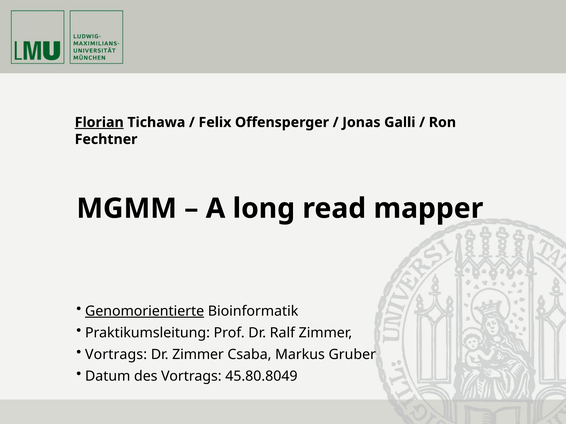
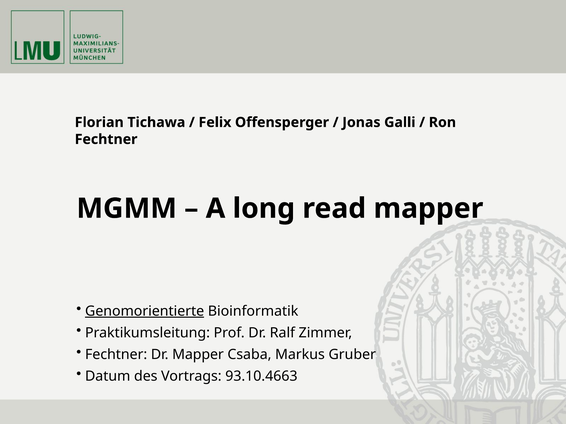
Florian underline: present -> none (99, 123)
Vortrags: Vortrags -> Fechtner (116, 355)
Dr Zimmer: Zimmer -> Mapper (198, 355)
45.80.8049: 45.80.8049 -> 93.10.4663 (261, 377)
